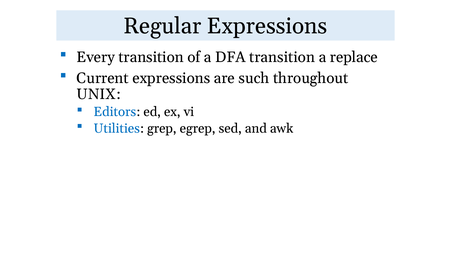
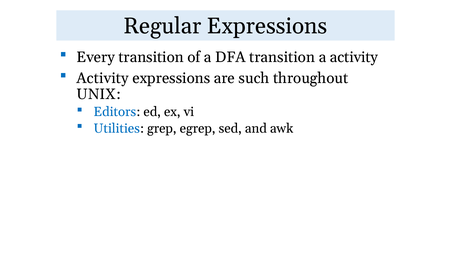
a replace: replace -> activity (354, 57)
Current: Current -> Activity (103, 78)
